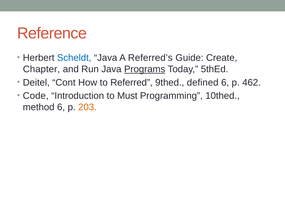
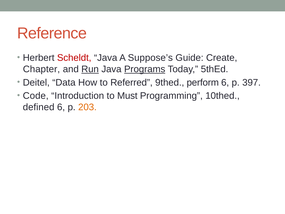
Scheldt colour: blue -> red (74, 58)
Referred’s: Referred’s -> Suppose’s (150, 58)
Run underline: none -> present (90, 69)
Cont: Cont -> Data (64, 82)
defined: defined -> perform (203, 82)
462: 462 -> 397 (252, 82)
method: method -> defined (39, 107)
